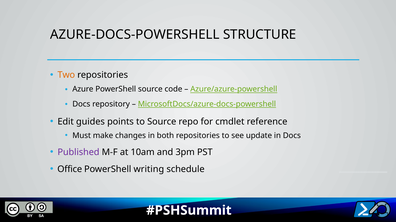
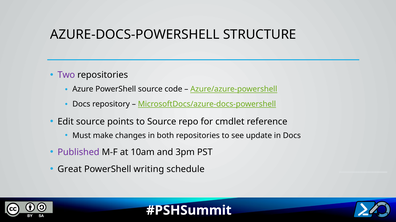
Two colour: orange -> purple (66, 75)
Edit guides: guides -> source (90, 122)
Office: Office -> Great (70, 170)
